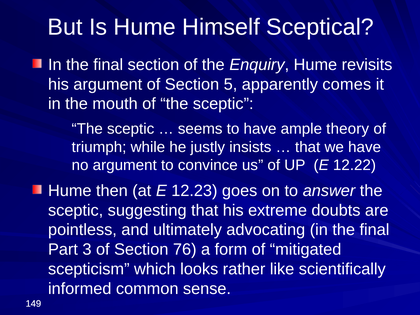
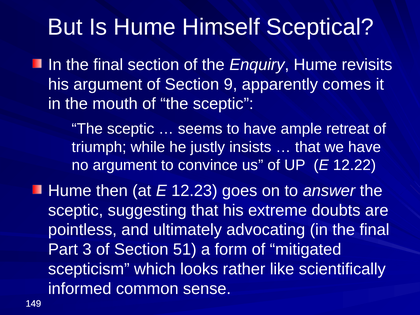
5: 5 -> 9 (230, 84)
theory: theory -> retreat (348, 129)
76: 76 -> 51 (185, 250)
